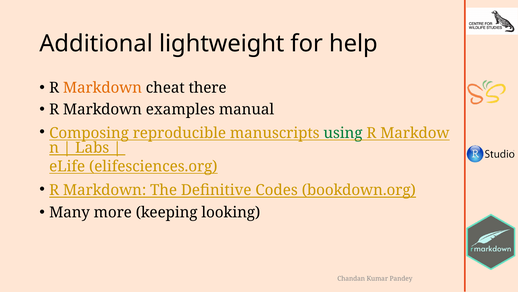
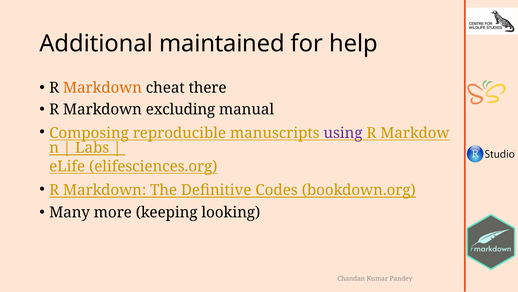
lightweight: lightweight -> maintained (222, 44)
examples: examples -> excluding (181, 109)
using colour: green -> purple (343, 133)
